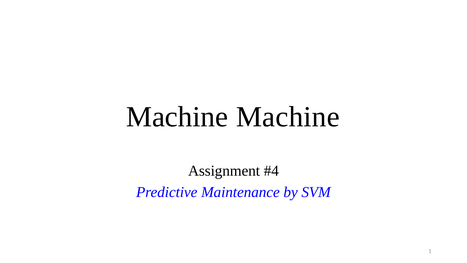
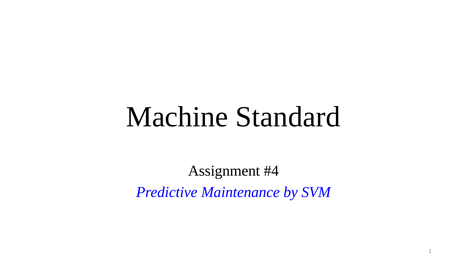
Machine Machine: Machine -> Standard (288, 117)
